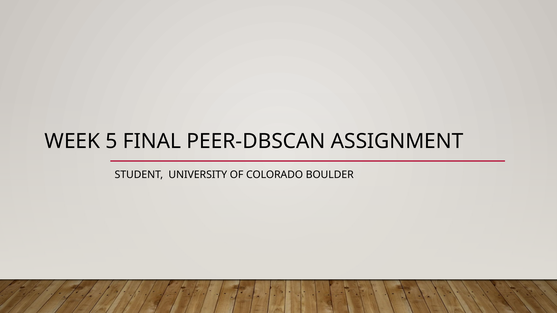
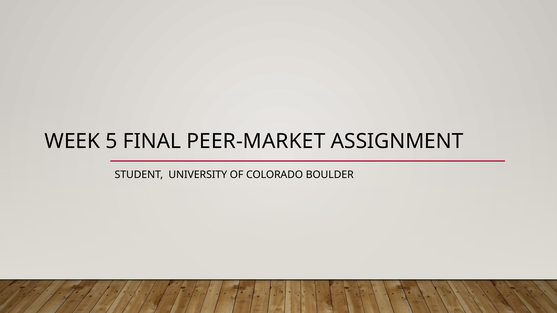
PEER-DBSCAN: PEER-DBSCAN -> PEER-MARKET (256, 141)
